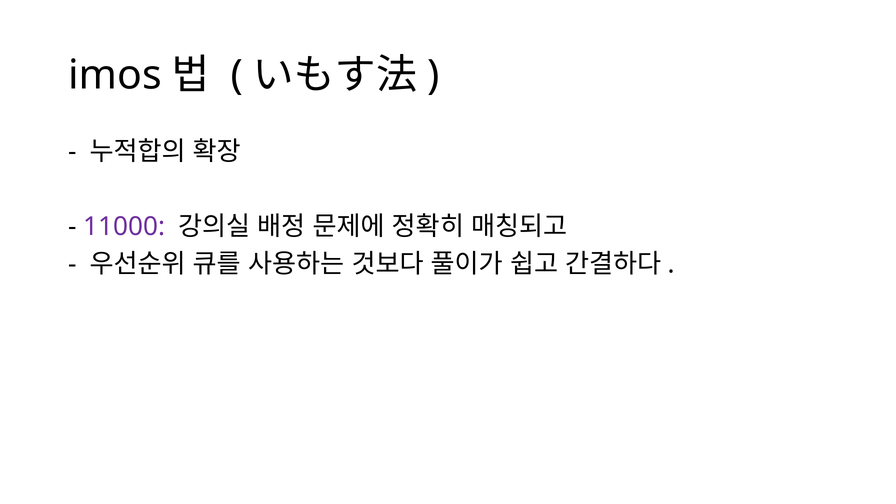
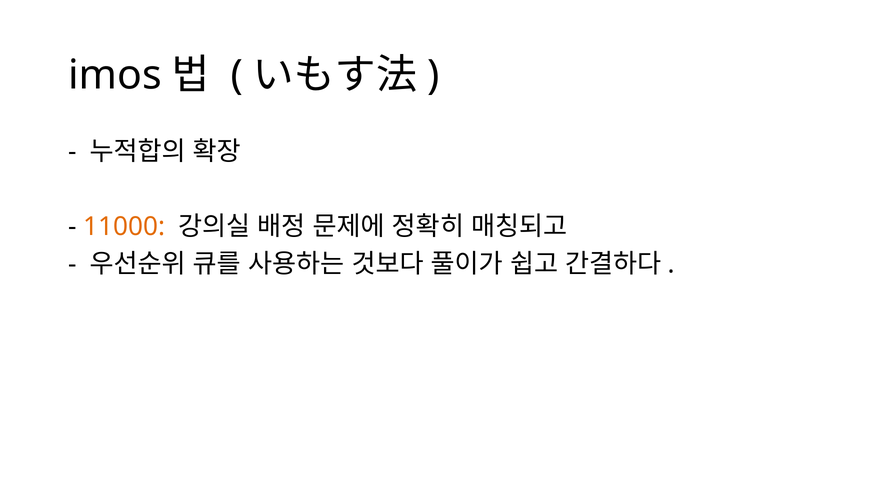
11000 colour: purple -> orange (124, 227)
